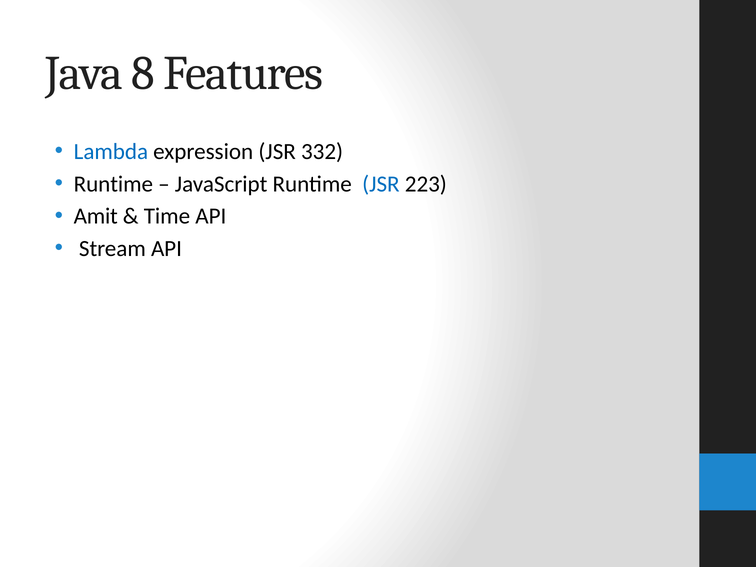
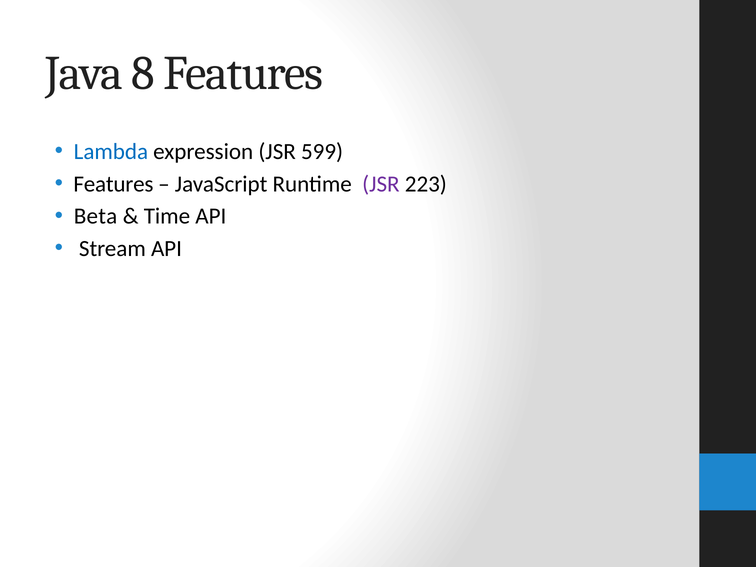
332: 332 -> 599 (322, 152)
Runtime: Runtime -> Features (113, 184)
JSR colour: blue -> purple (381, 184)
Amit: Amit -> Beta (96, 216)
